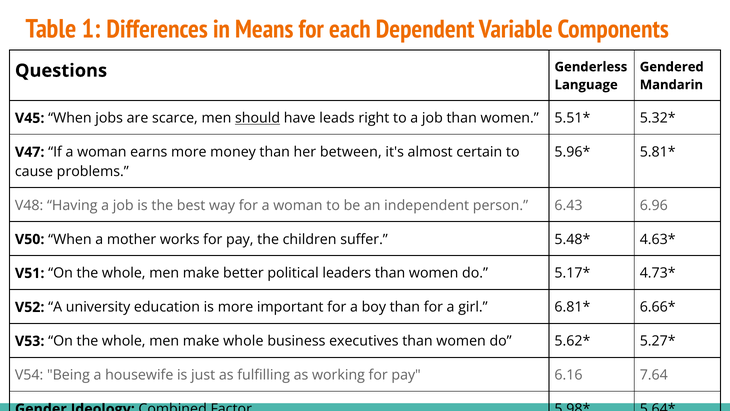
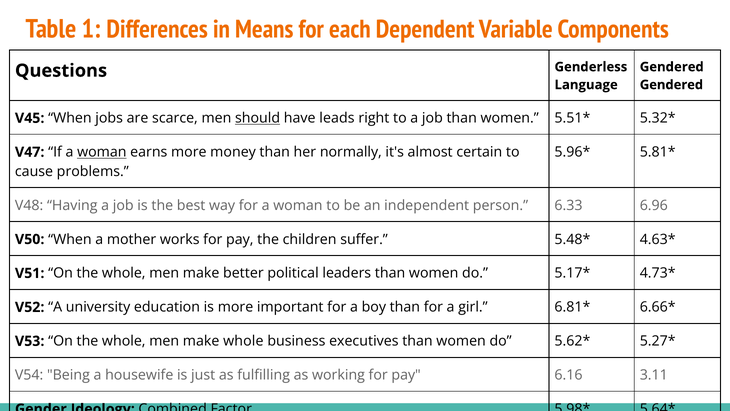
Mandarin: Mandarin -> Gendered (671, 85)
woman underline: none -> present (102, 152)
between: between -> normally (351, 152)
6.43: 6.43 -> 6.33 (568, 205)
7.64: 7.64 -> 3.11 (654, 375)
